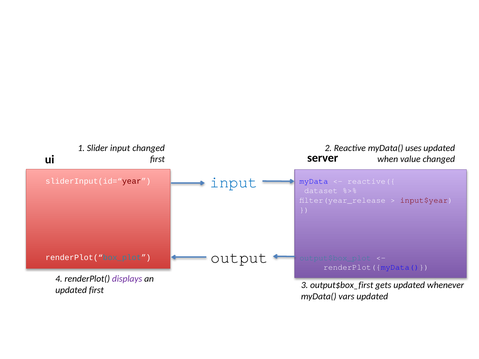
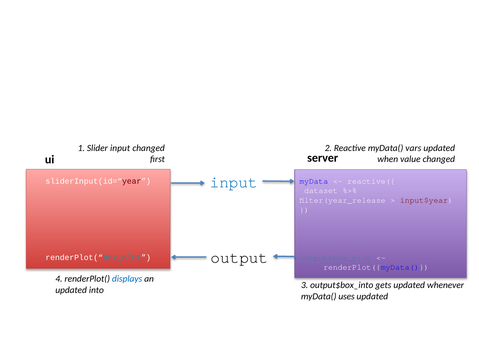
uses: uses -> vars (413, 148)
displays colour: purple -> blue (127, 279)
output$box_first: output$box_first -> output$box_into (342, 285)
updated first: first -> into (96, 290)
vars: vars -> uses (347, 296)
